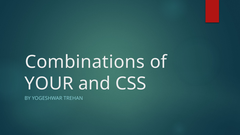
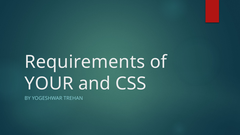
Combinations: Combinations -> Requirements (85, 62)
